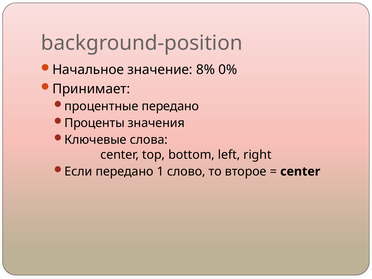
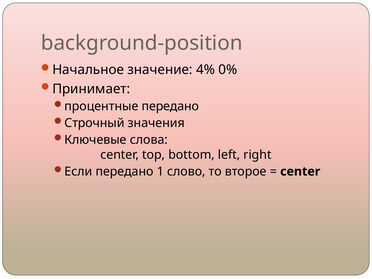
8%: 8% -> 4% (206, 70)
Проценты: Проценты -> Строчный (94, 123)
